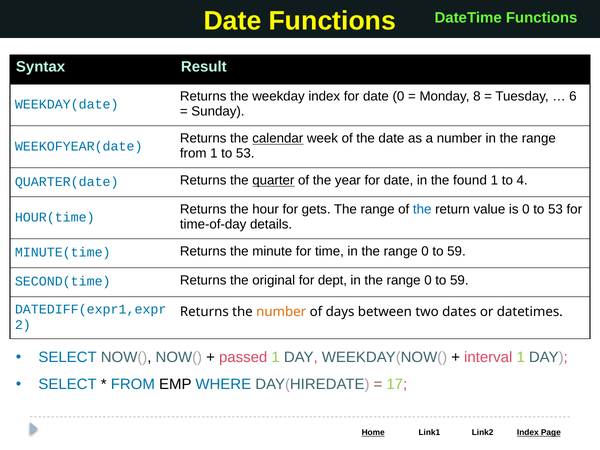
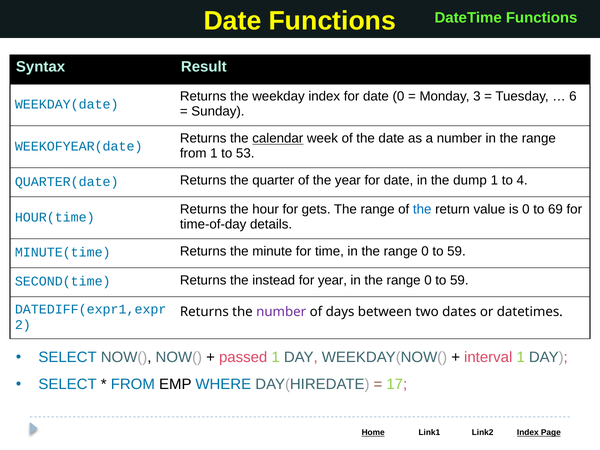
8: 8 -> 3 (477, 97)
quarter underline: present -> none (273, 181)
found: found -> dump (470, 181)
0 to 53: 53 -> 69 (555, 210)
original: original -> instead (274, 281)
for dept: dept -> year (332, 281)
number colour: orange -> purple (281, 312)
